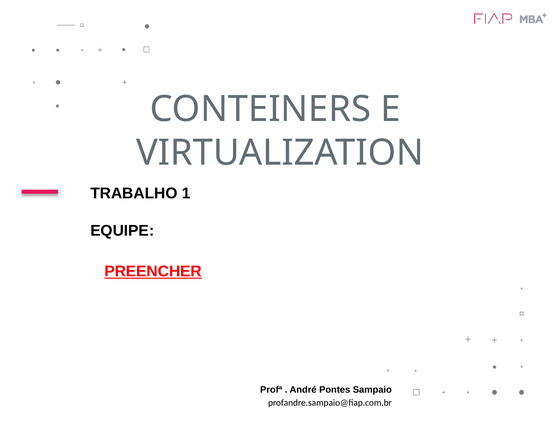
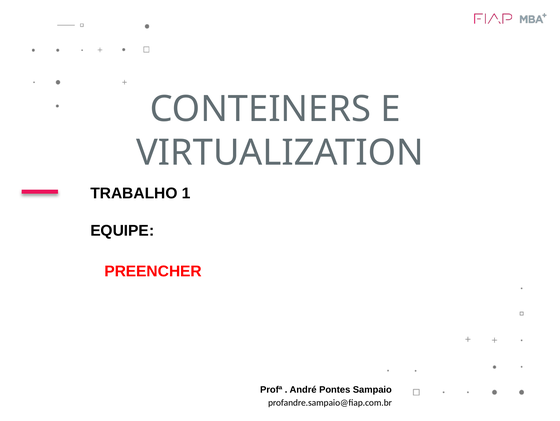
PREENCHER underline: present -> none (153, 271)
